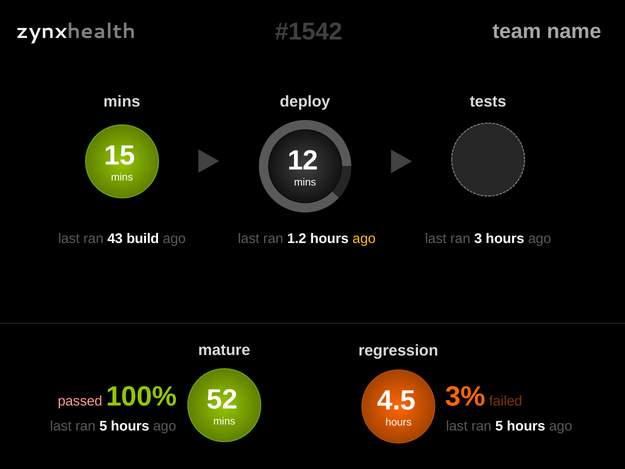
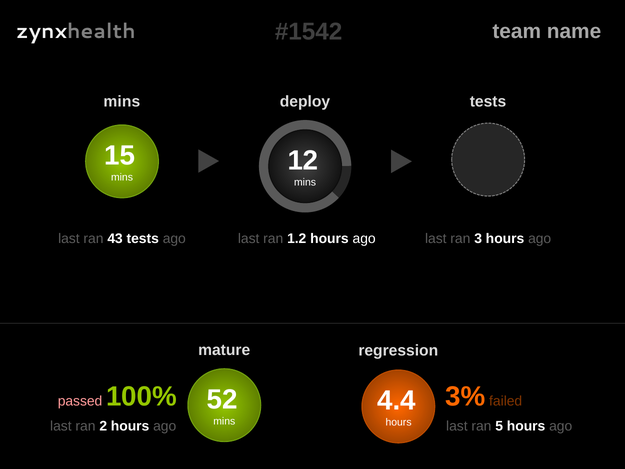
43 build: build -> tests (143, 238)
ago colour: yellow -> white (364, 238)
4.5: 4.5 -> 4.4 (396, 401)
5: 5 -> 2 (103, 426)
